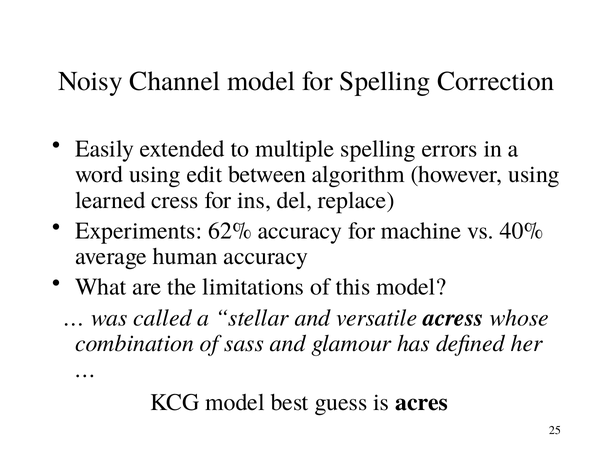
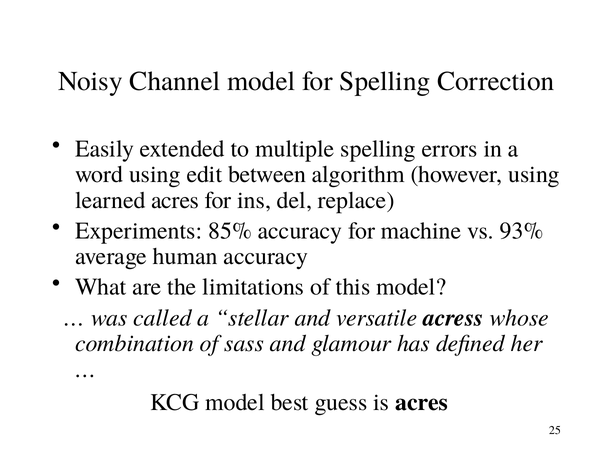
learned cress: cress -> acres (175, 200)
62%: 62% -> 85% (230, 231)
40%: 40% -> 93% (522, 231)
